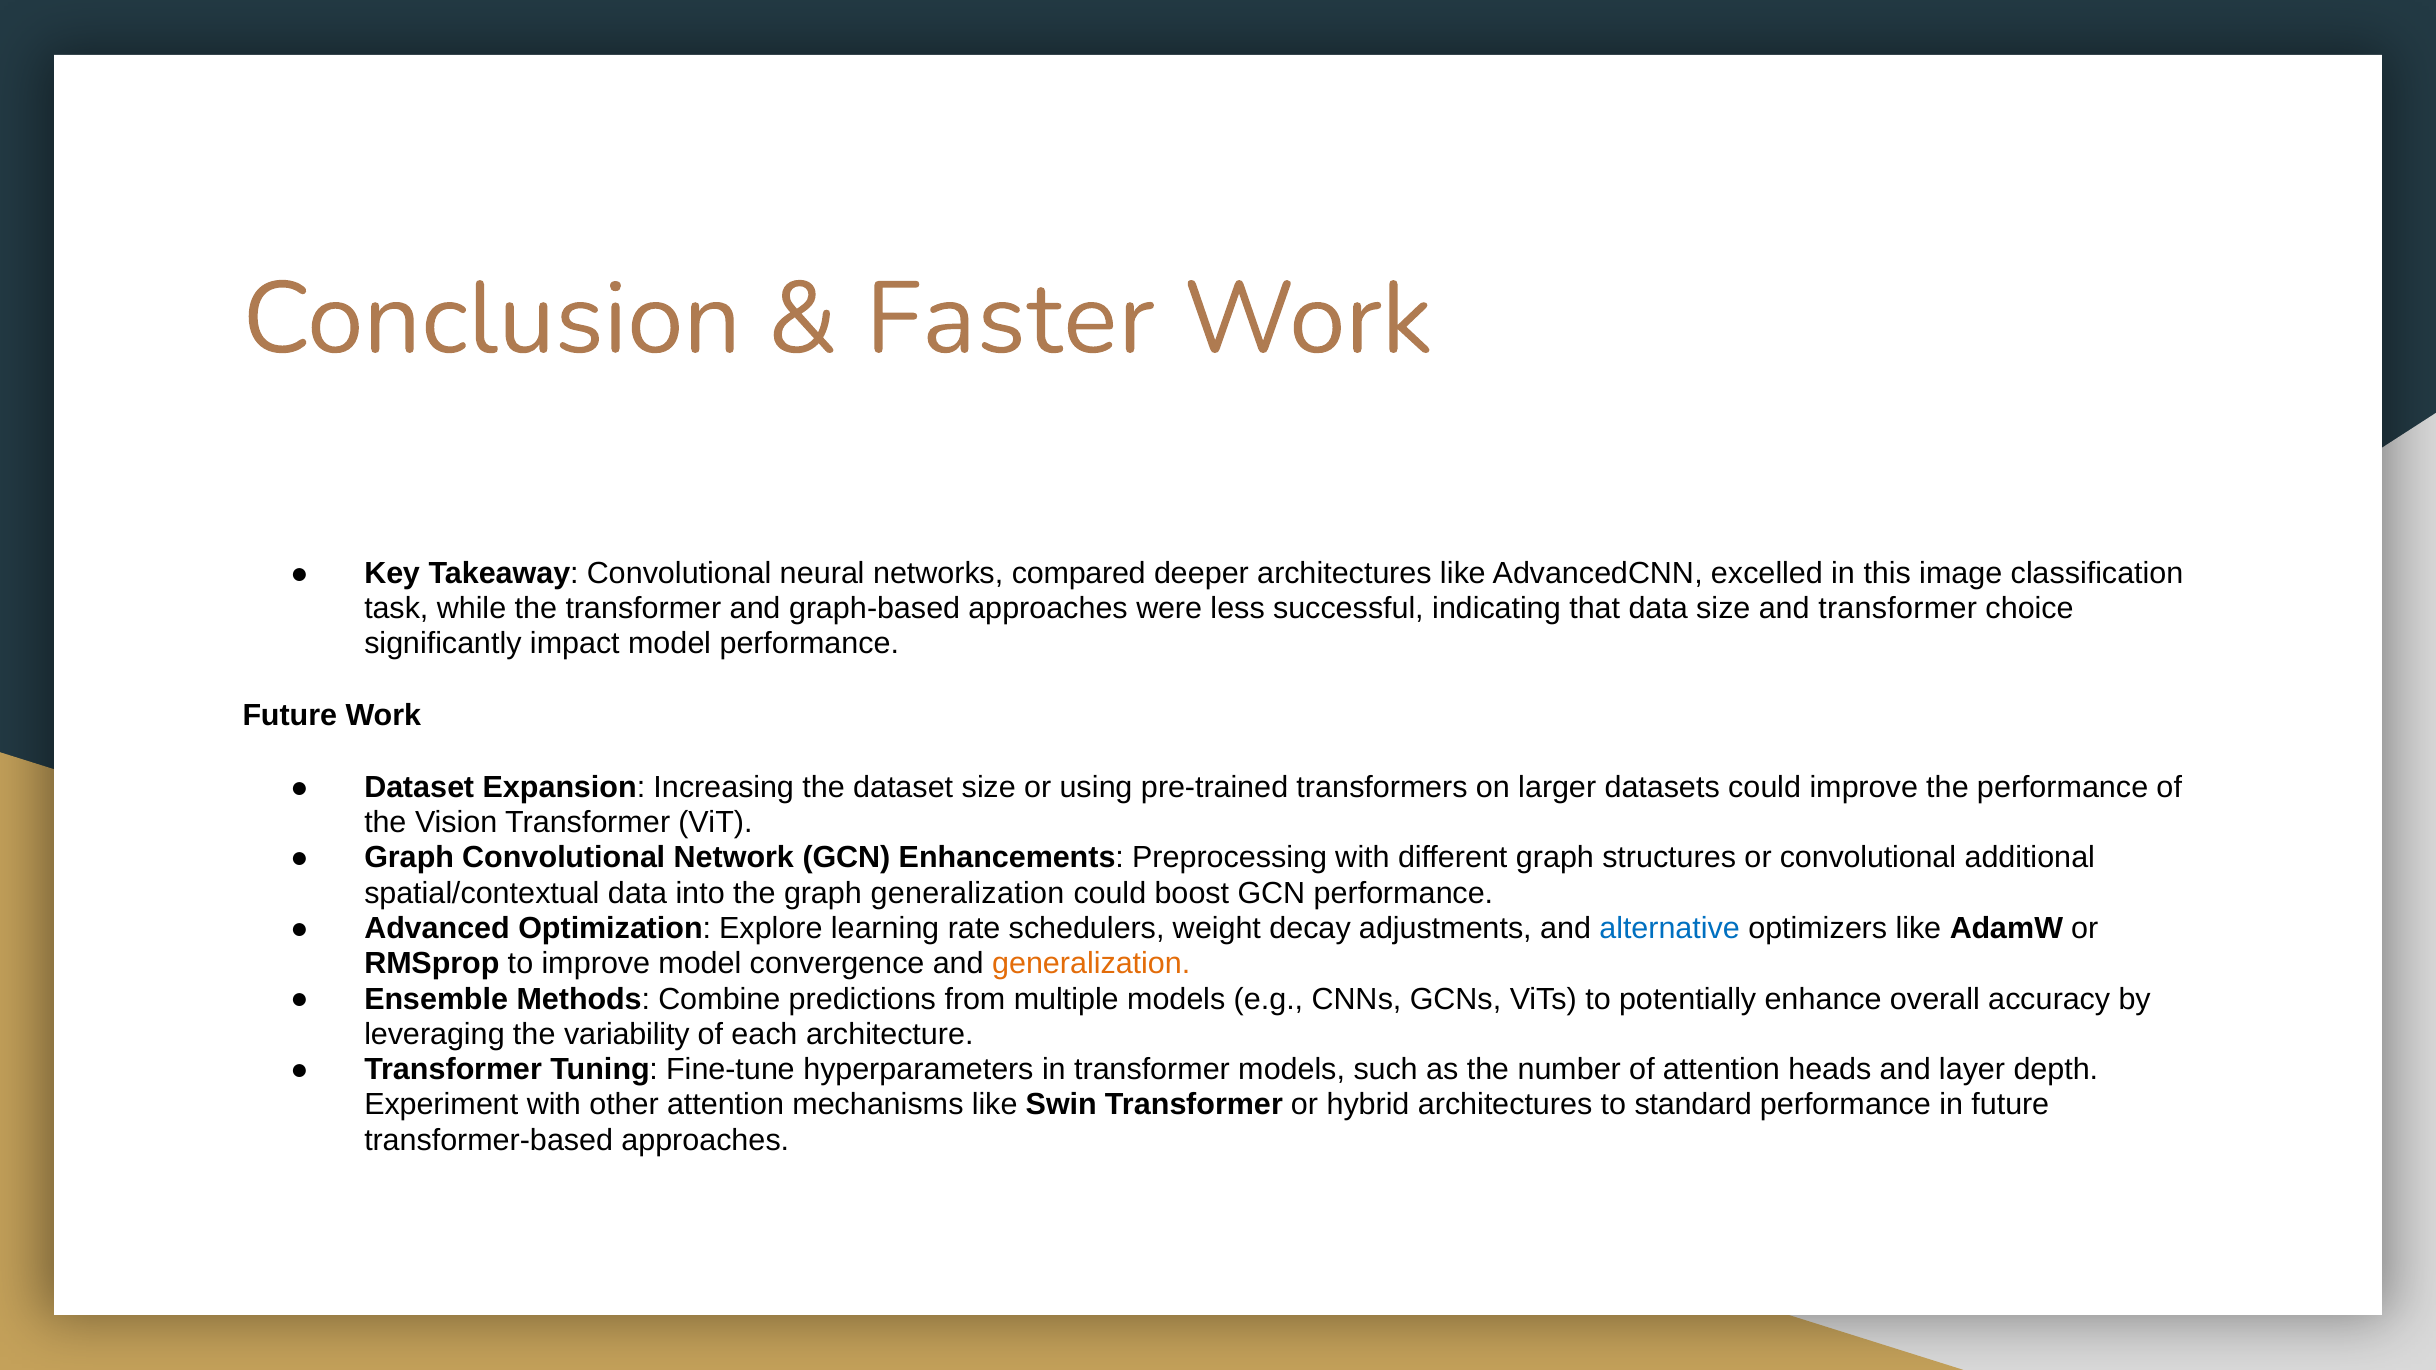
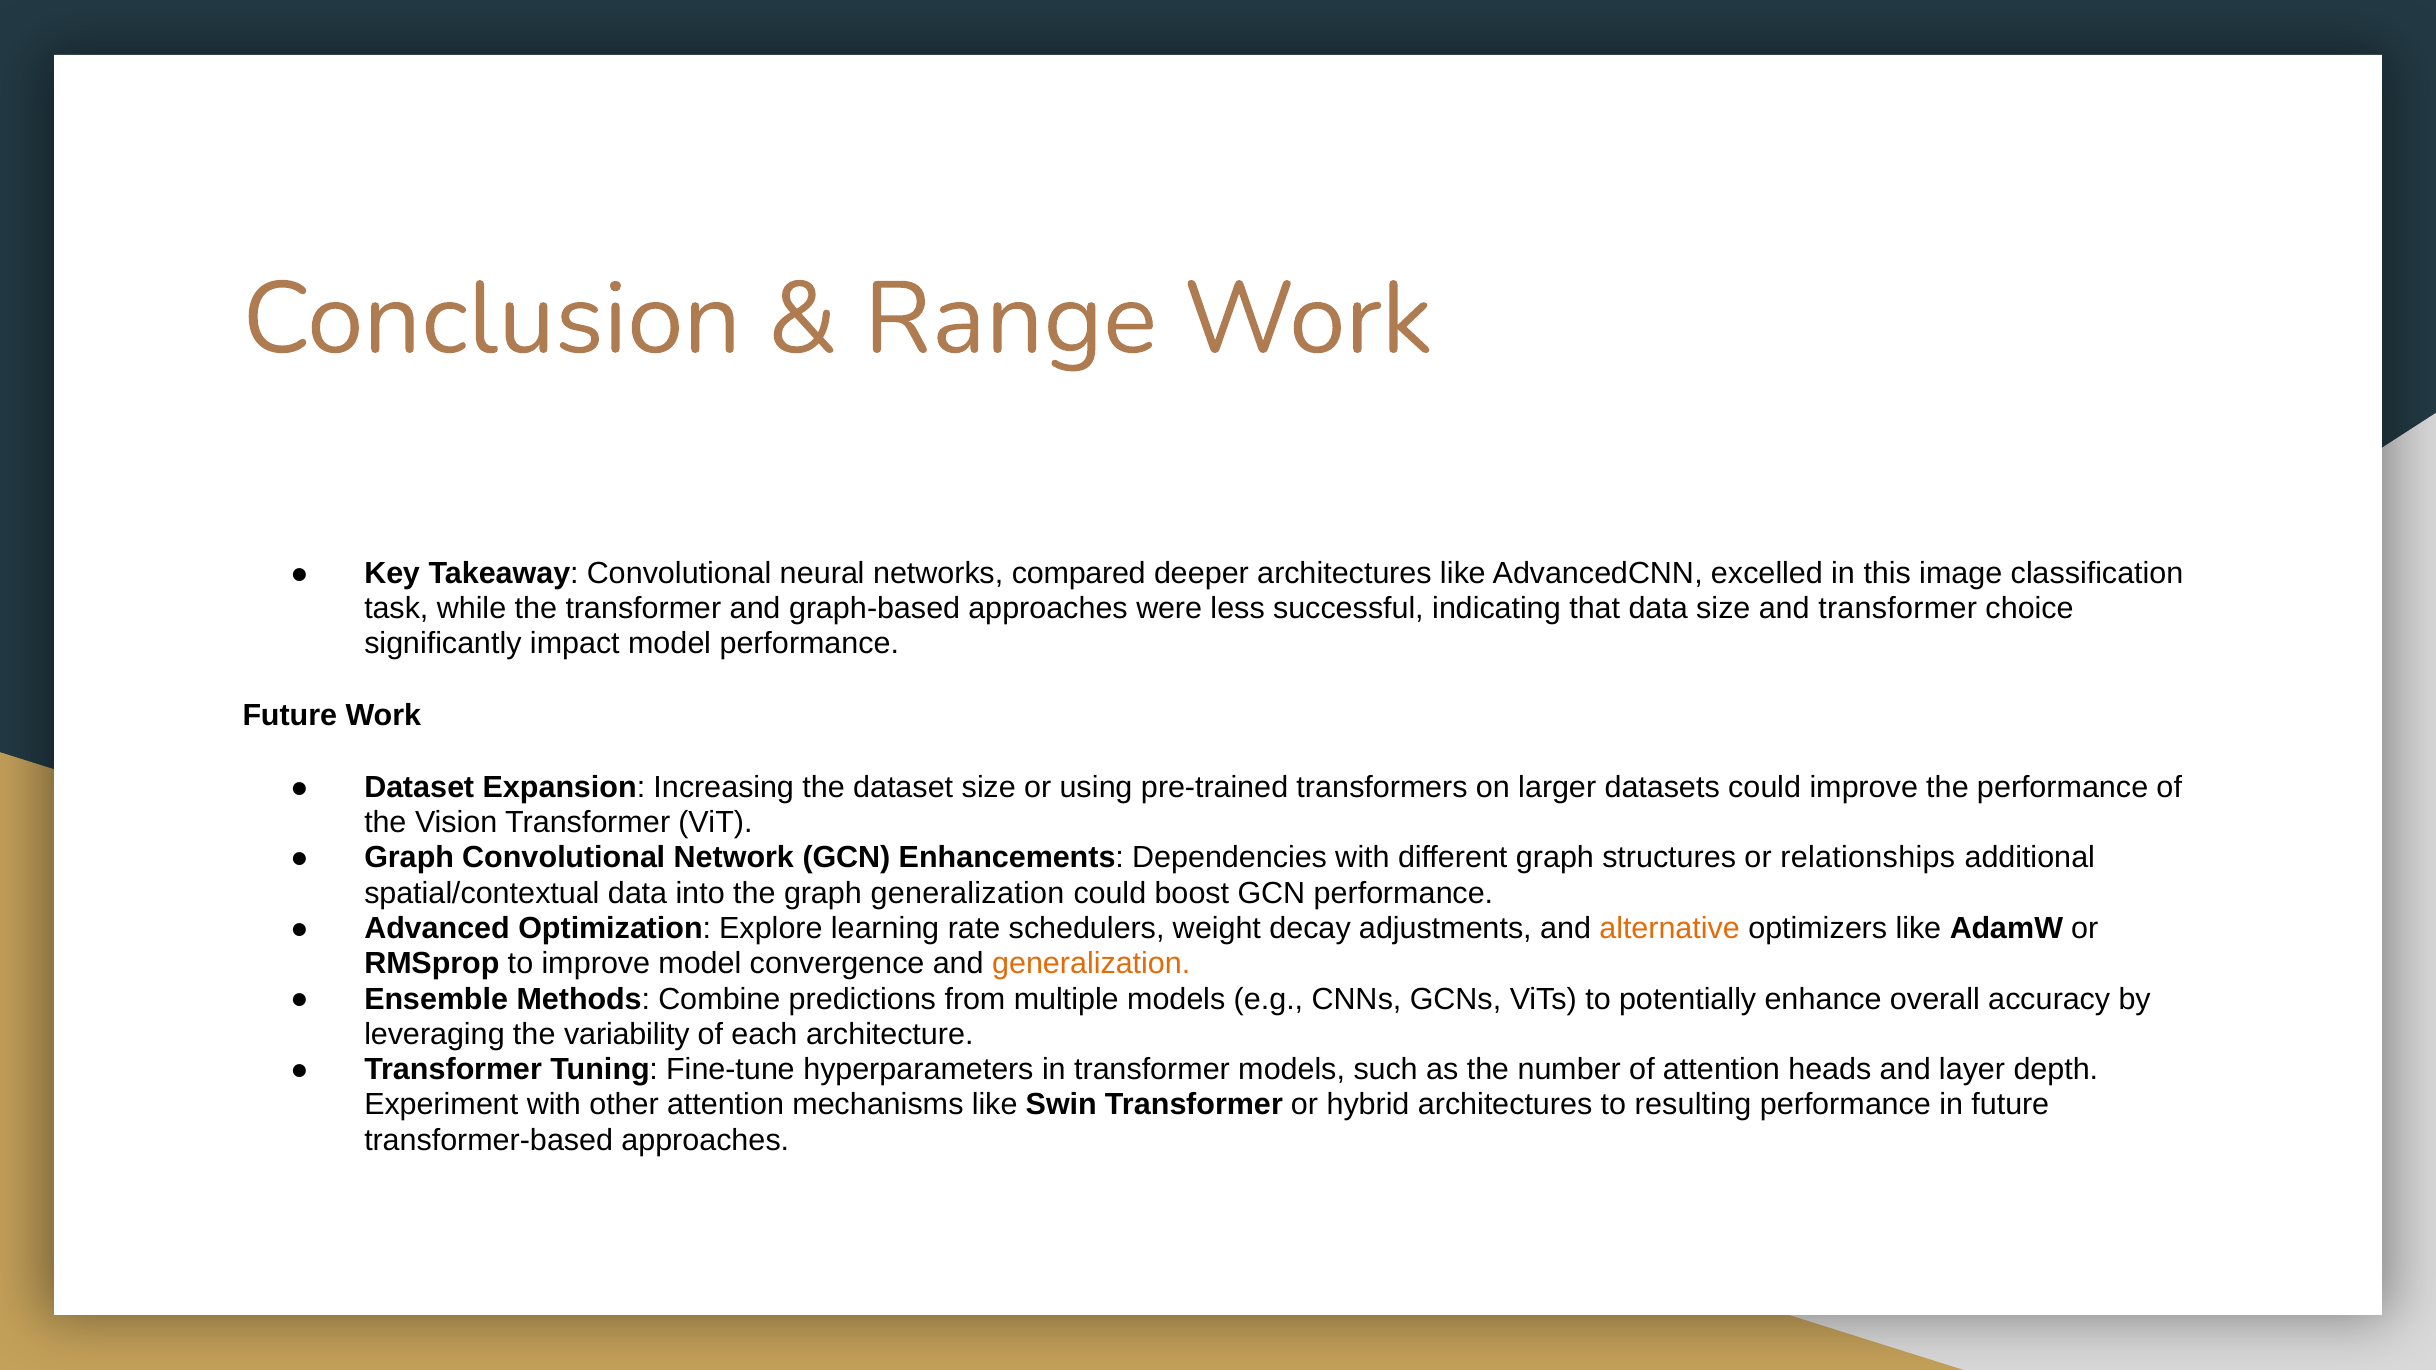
Faster: Faster -> Range (1011, 319)
Preprocessing: Preprocessing -> Dependencies (1230, 858)
or convolutional: convolutional -> relationships (1868, 858)
alternative colour: blue -> orange (1670, 929)
standard: standard -> resulting (1693, 1105)
